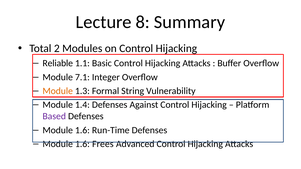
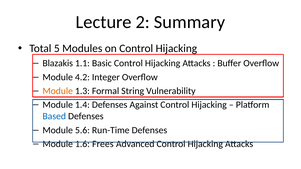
8: 8 -> 2 (143, 22)
2: 2 -> 5 (57, 49)
Reliable: Reliable -> Blazakis (58, 63)
7.1: 7.1 -> 4.2 (82, 77)
Based colour: purple -> blue (54, 117)
1.6: 1.6 -> 5.6 (82, 130)
